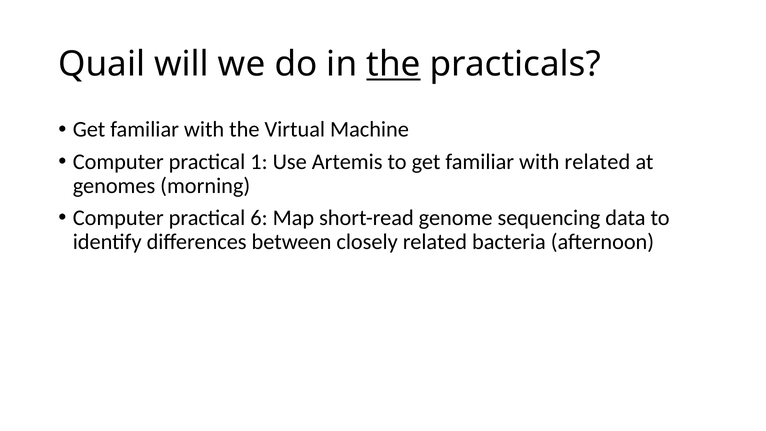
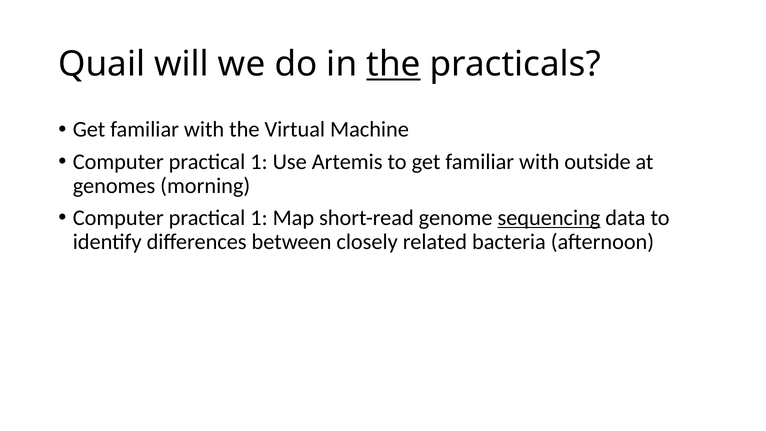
with related: related -> outside (598, 162)
6: 6 -> 1 (259, 218)
sequencing underline: none -> present (549, 218)
